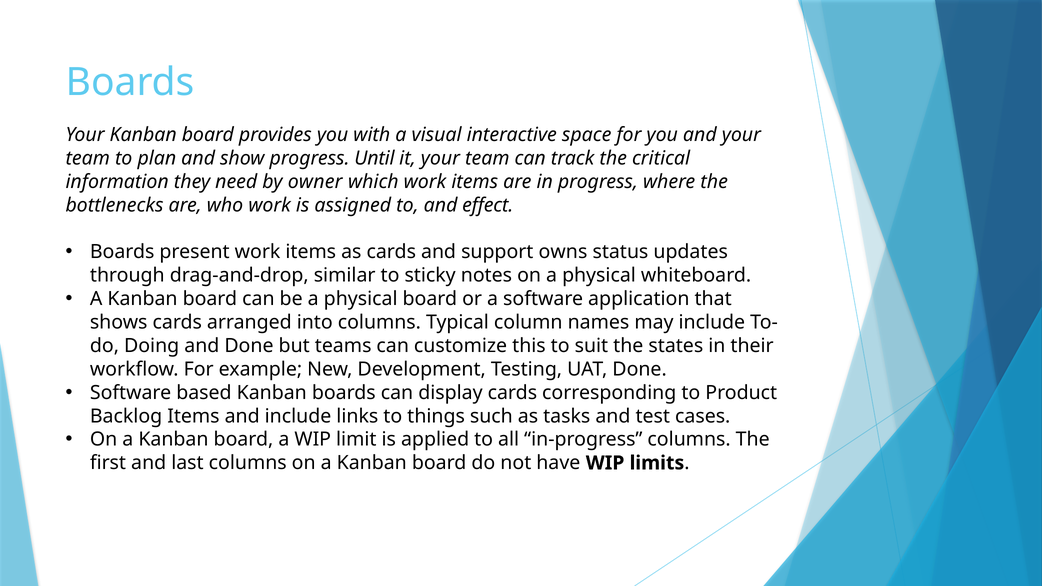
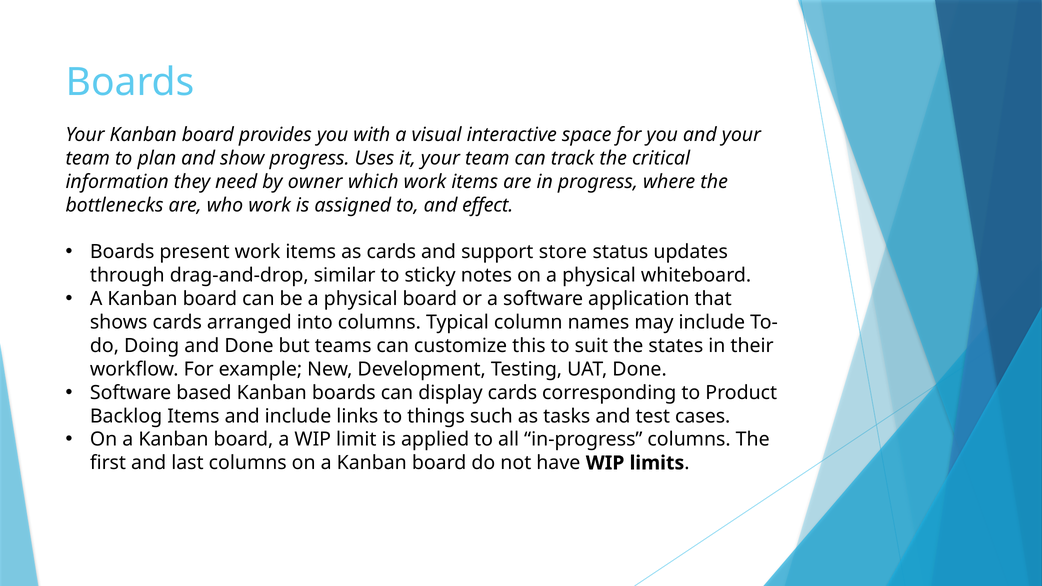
Until: Until -> Uses (374, 158)
owns: owns -> store (563, 252)
